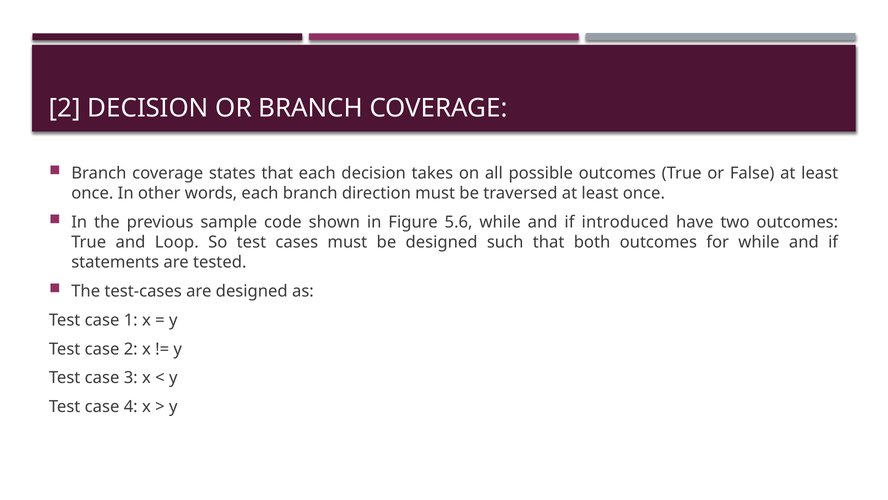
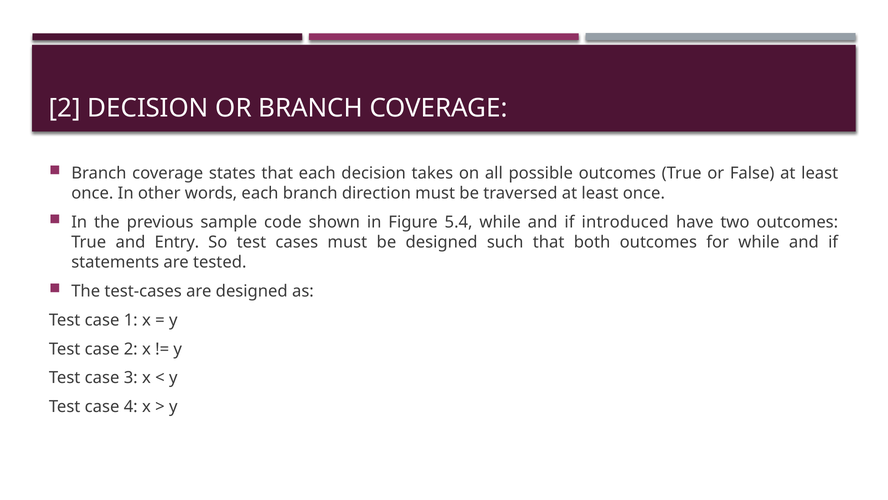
5.6: 5.6 -> 5.4 (459, 222)
Loop: Loop -> Entry (177, 242)
